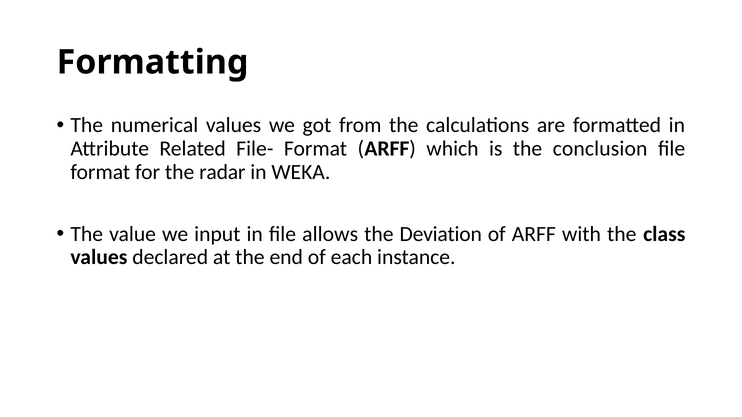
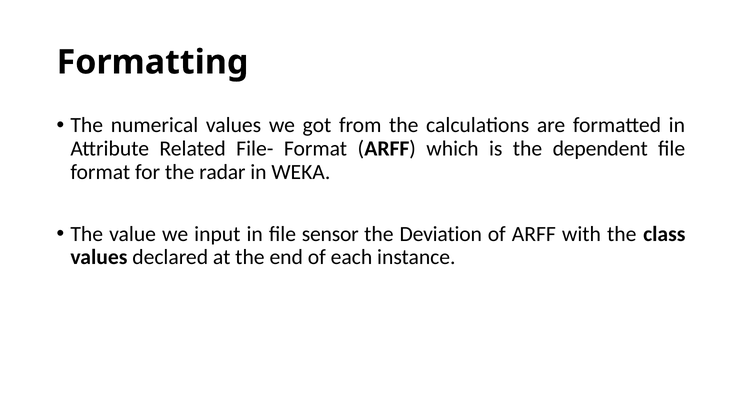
conclusion: conclusion -> dependent (600, 149)
allows: allows -> sensor (330, 234)
